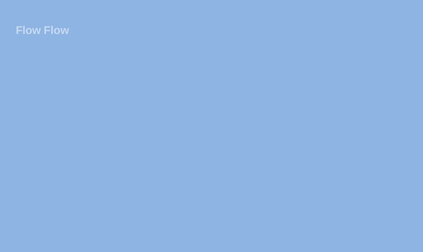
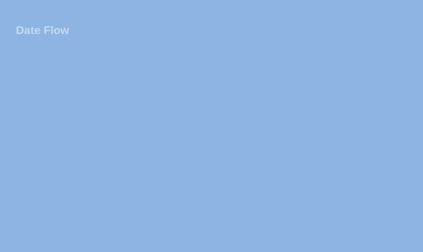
Flow: Flow -> Date (28, 31)
